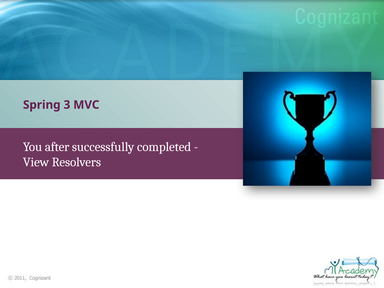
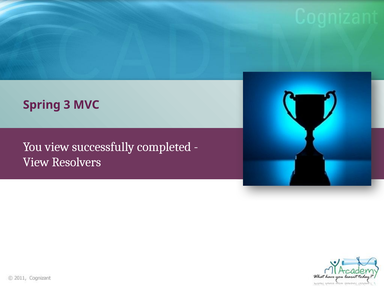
You after: after -> view (57, 147)
